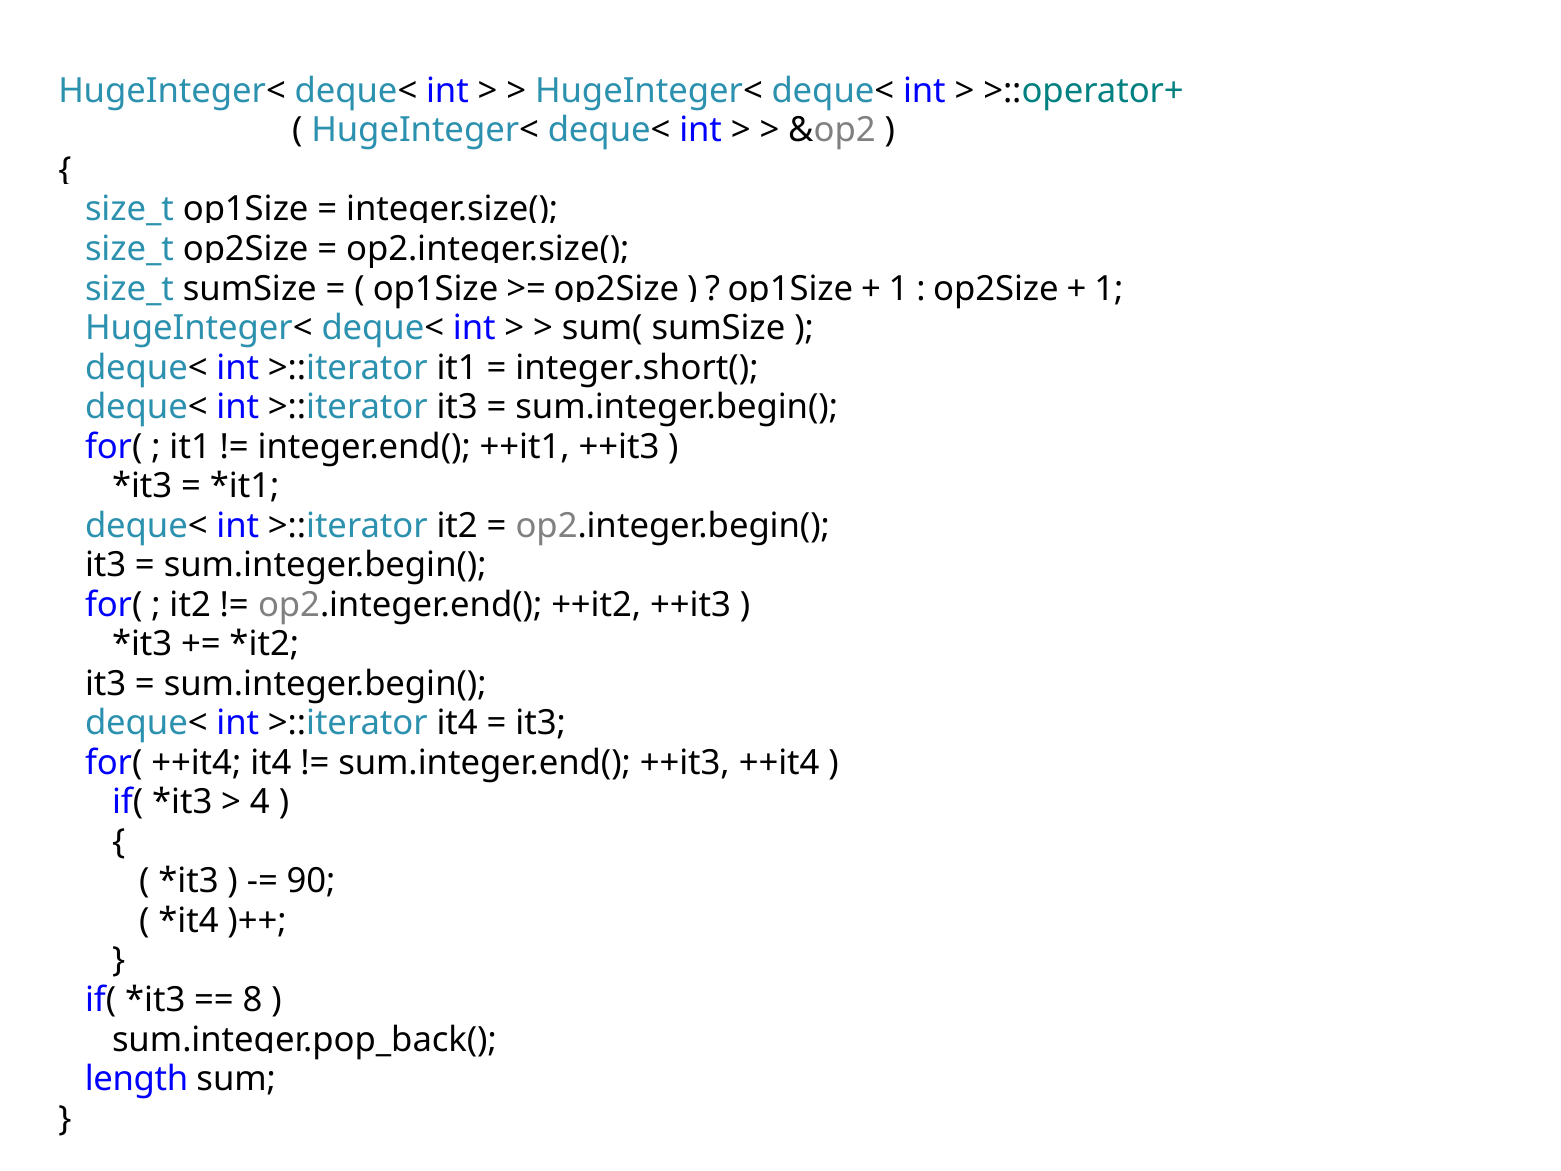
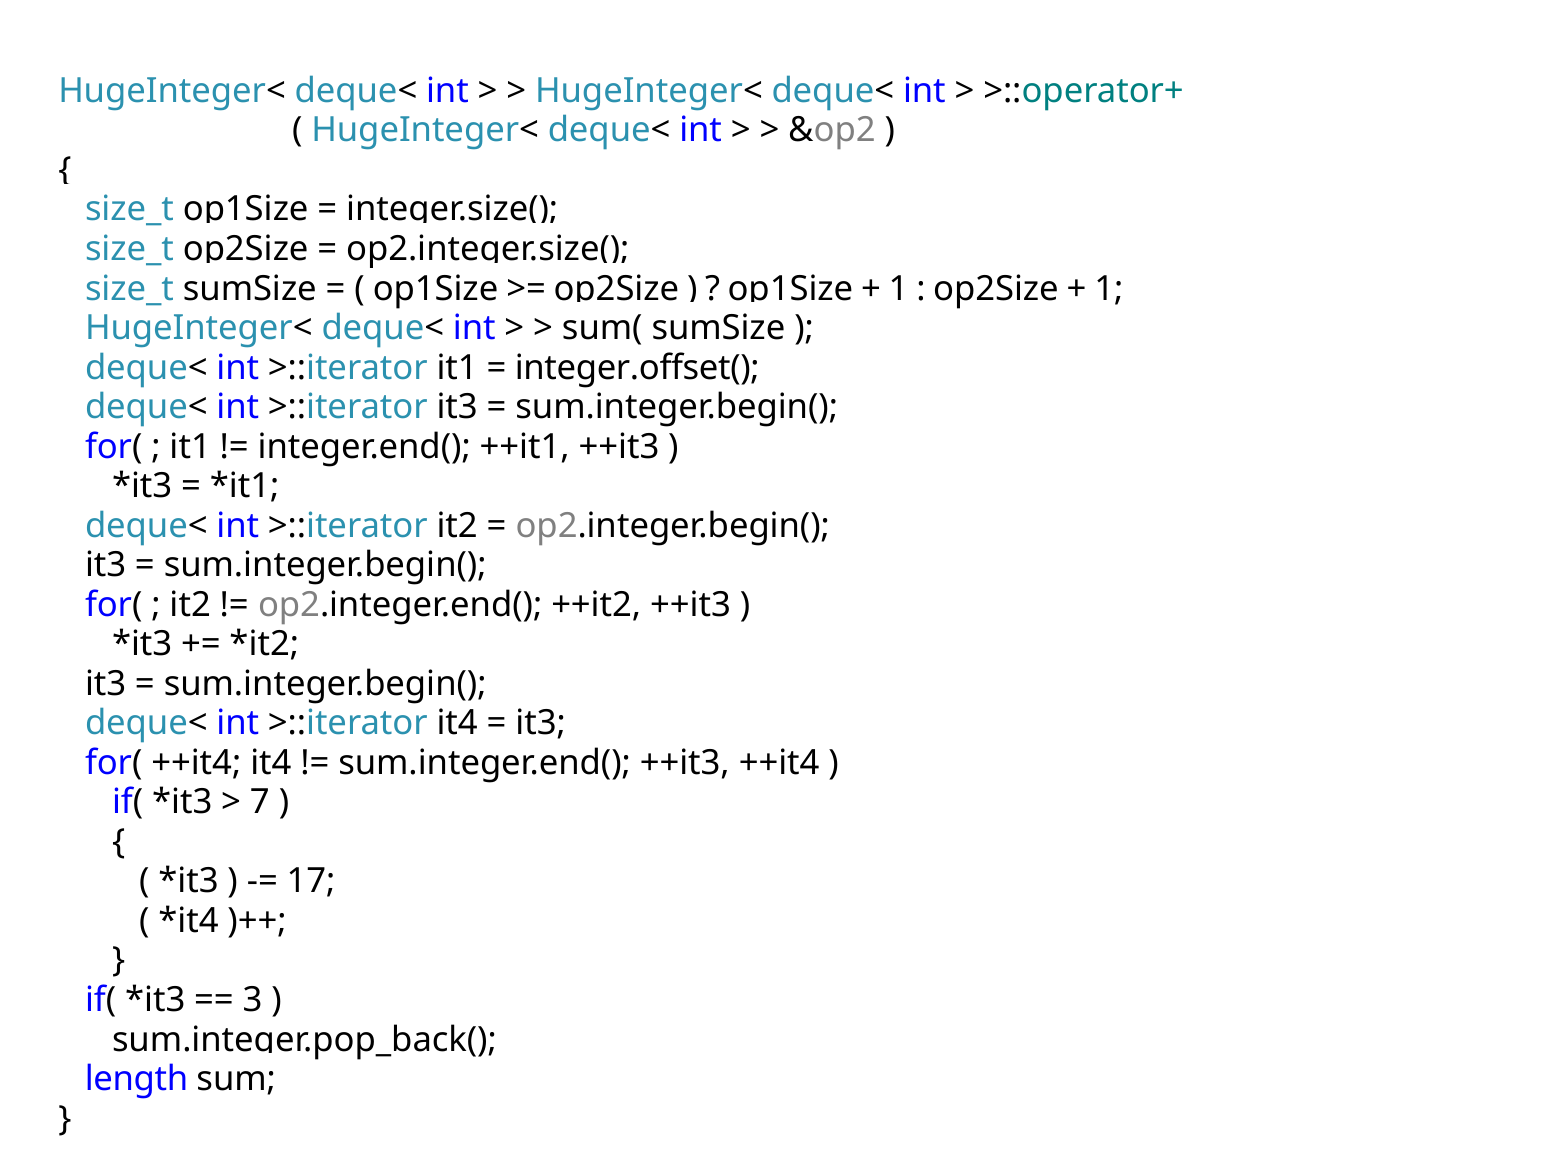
integer.short(: integer.short( -> integer.offset( (637, 368)
4: 4 -> 7 (260, 802)
90: 90 -> 17 (311, 881)
8: 8 -> 3 (253, 1000)
